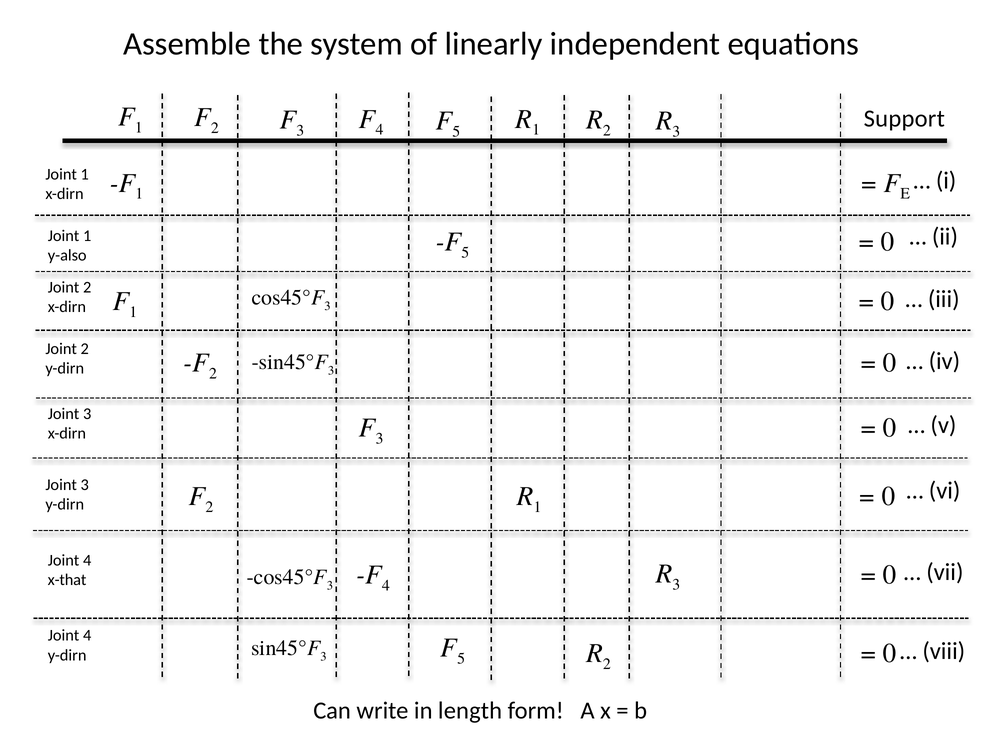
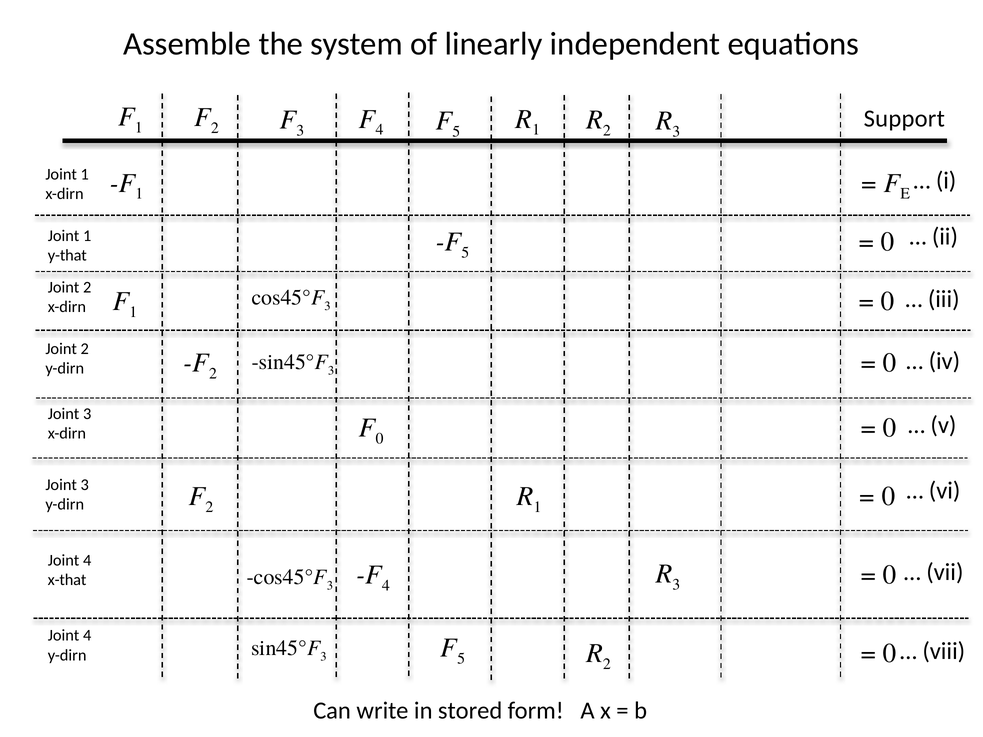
y-also: y-also -> y-that (67, 256)
3: 3 -> 0 (379, 439)
length: length -> stored (470, 711)
